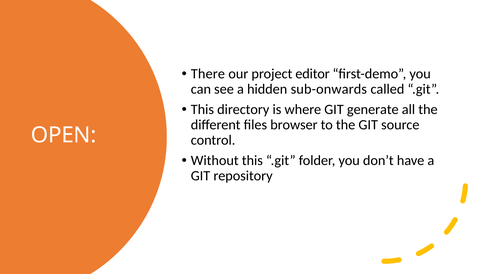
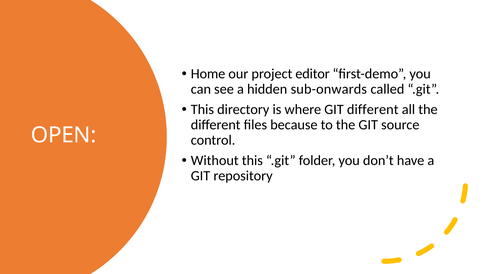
There: There -> Home (208, 74)
GIT generate: generate -> different (373, 110)
browser: browser -> because (294, 125)
